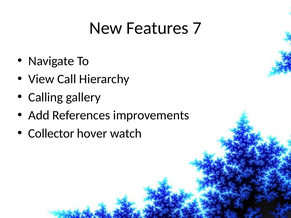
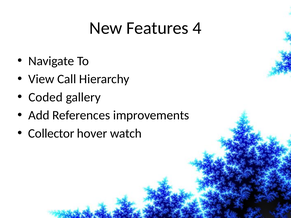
7: 7 -> 4 (197, 28)
Calling: Calling -> Coded (46, 97)
